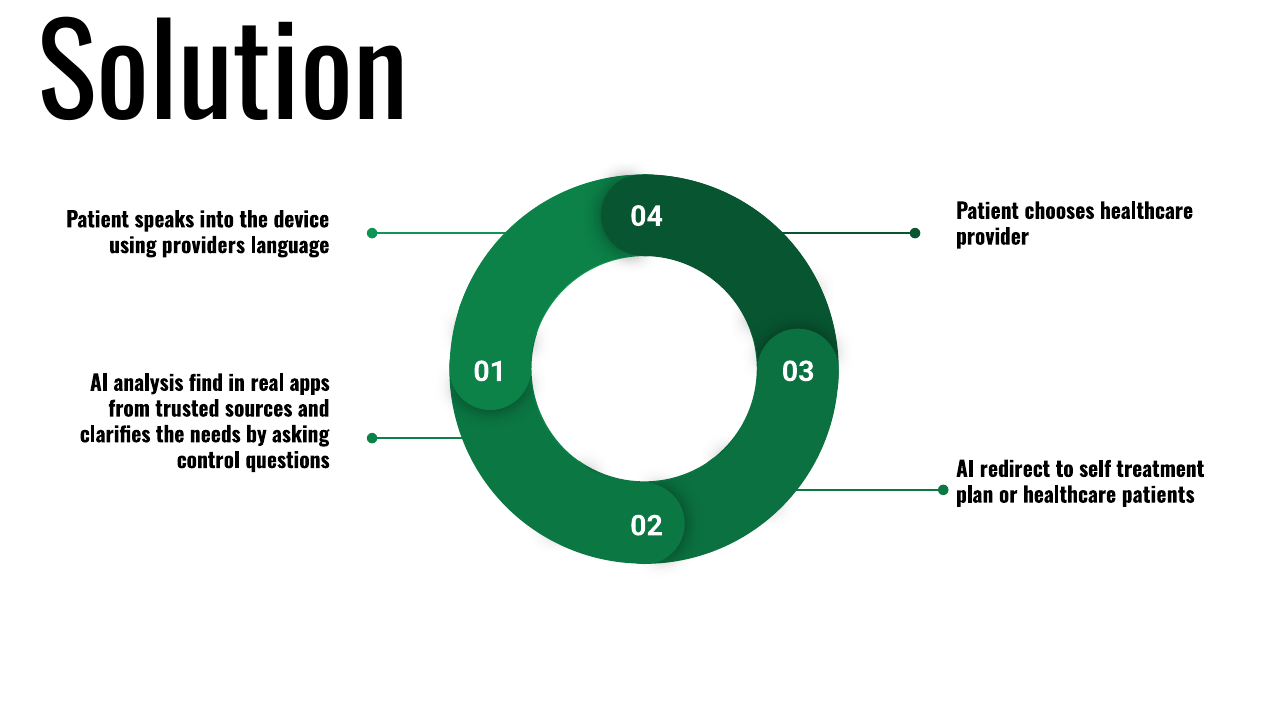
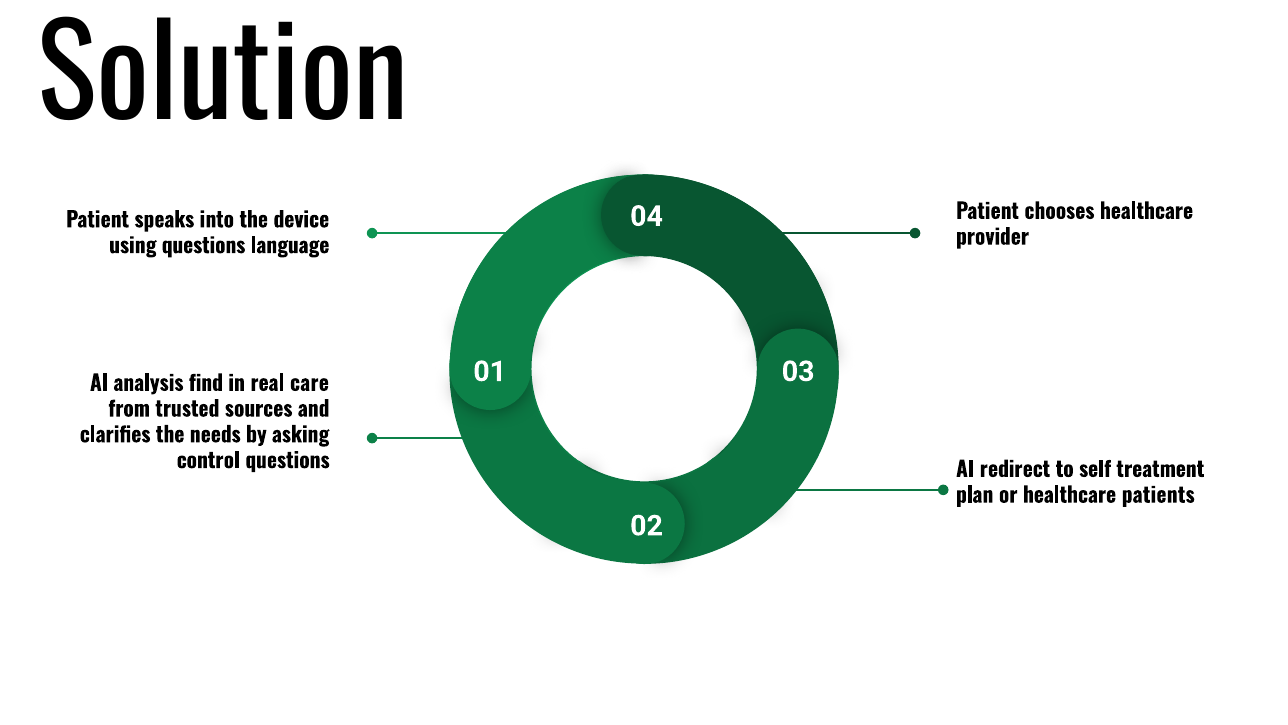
using providers: providers -> questions (204, 246)
apps: apps -> care (309, 383)
